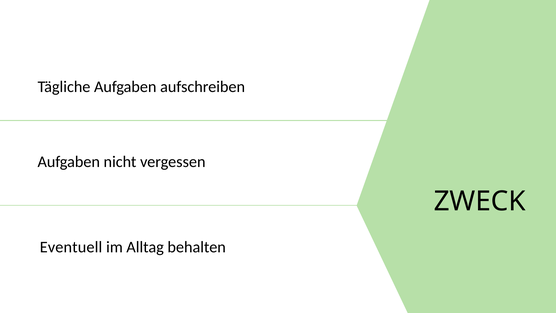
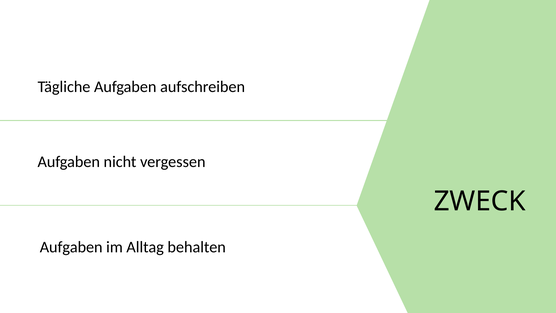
Eventuell: Eventuell -> Aufgaben (71, 247)
